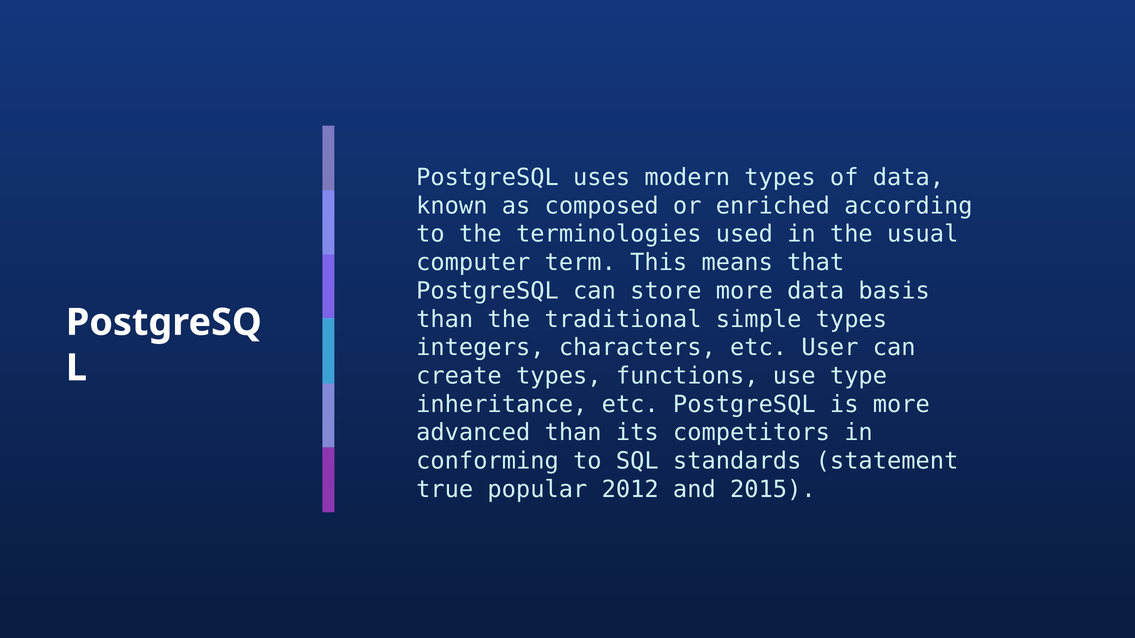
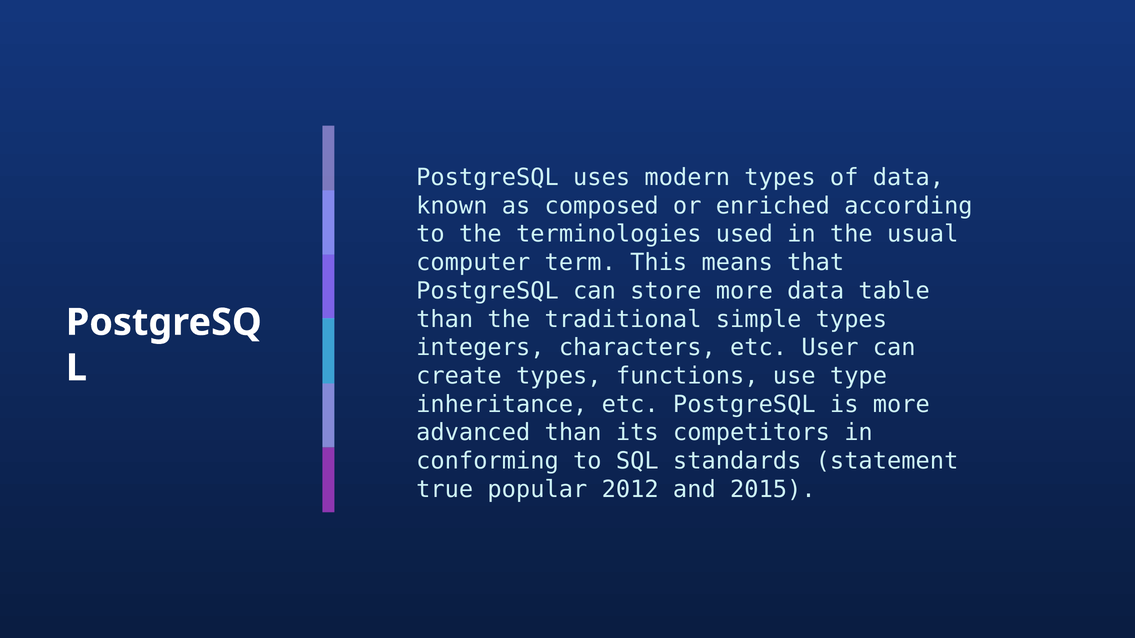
basis: basis -> table (894, 291)
